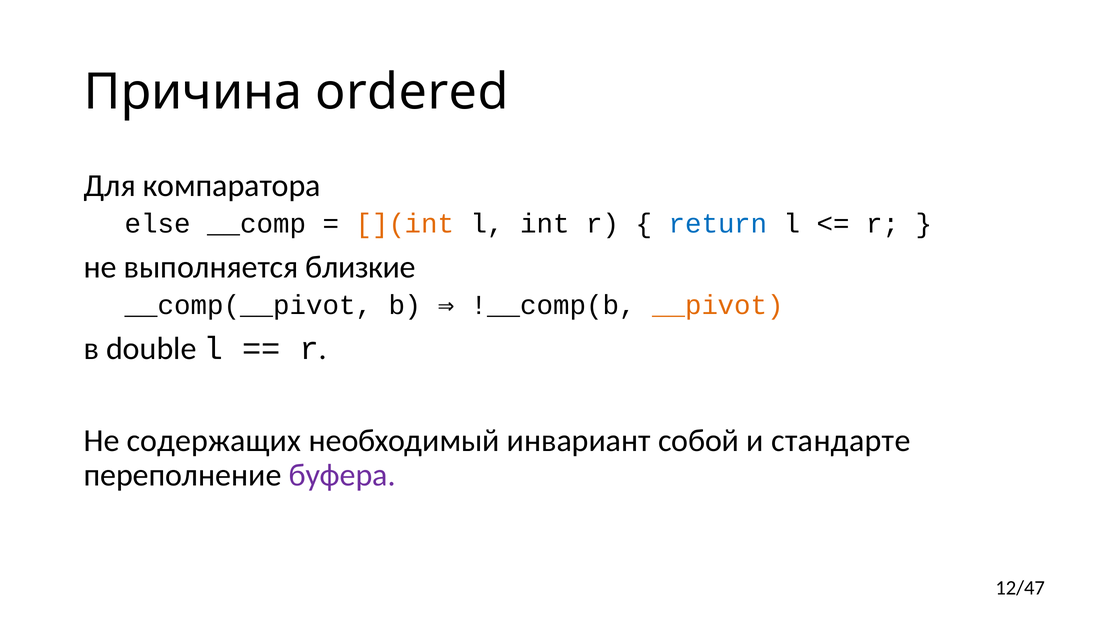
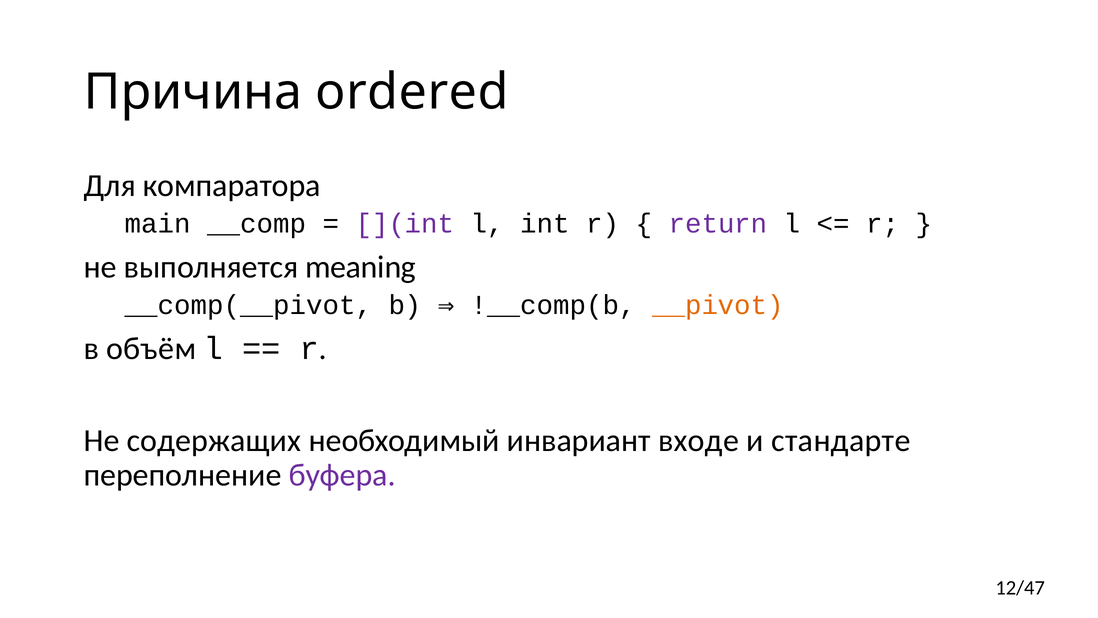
else: else -> main (158, 223)
](int colour: orange -> purple (405, 223)
return colour: blue -> purple (718, 223)
близкие: близкие -> meaning (361, 267)
double: double -> объём (151, 348)
собой: собой -> входе (698, 440)
